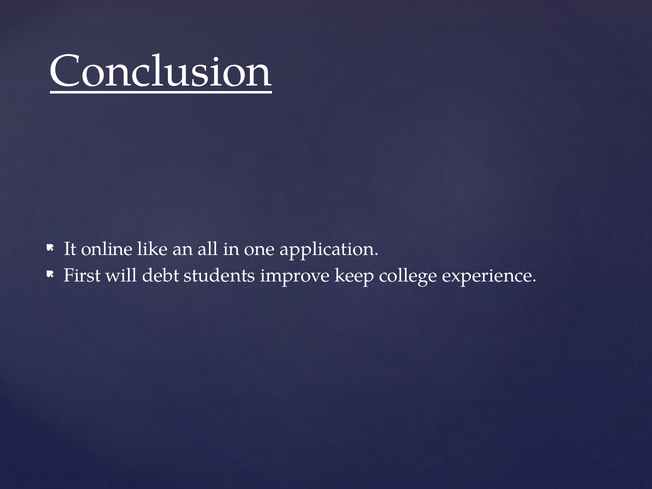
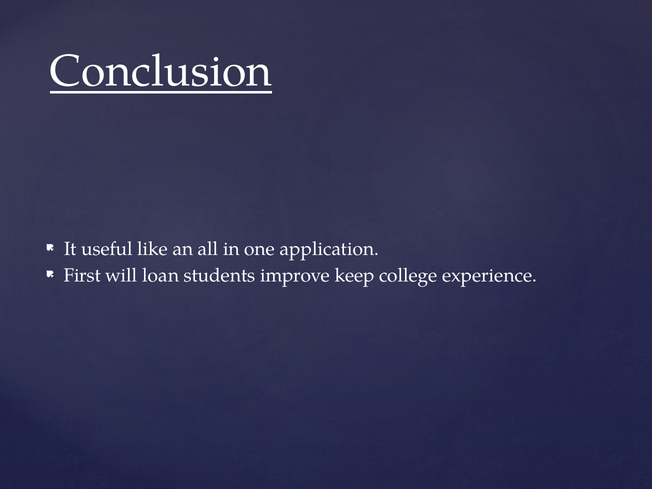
online: online -> useful (107, 249)
debt: debt -> loan (161, 275)
